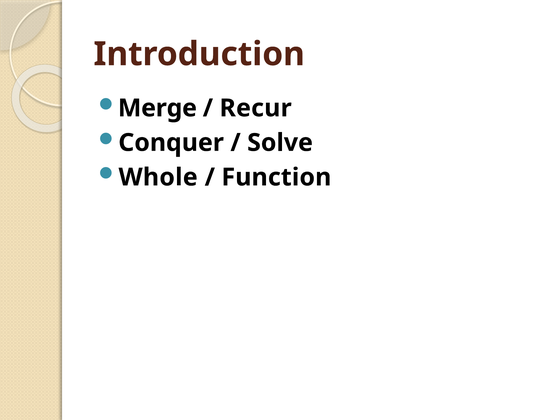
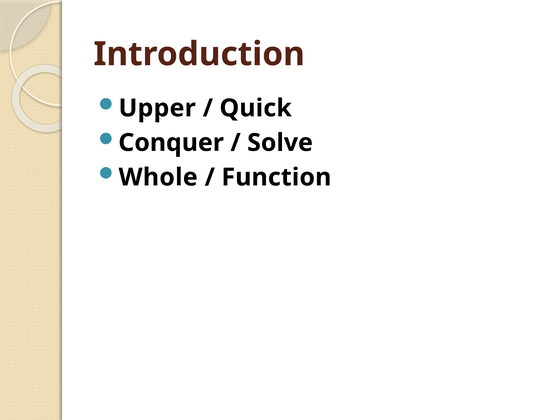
Merge: Merge -> Upper (157, 108)
Recur: Recur -> Quick (256, 108)
